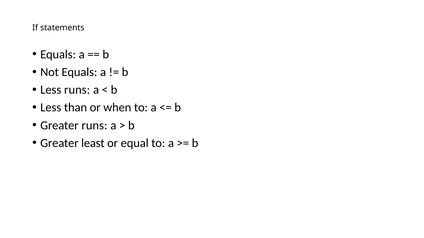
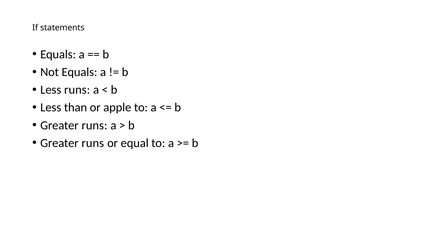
when: when -> apple (117, 108)
least: least -> runs (93, 143)
